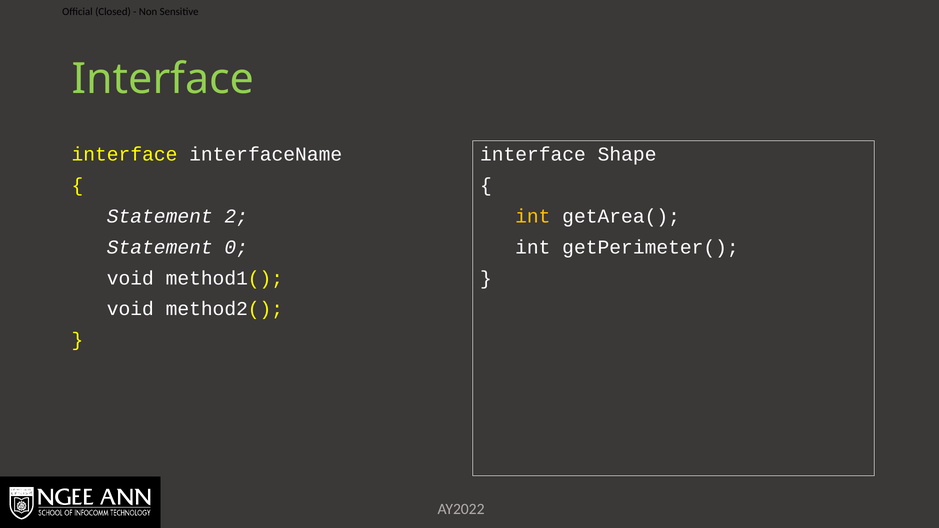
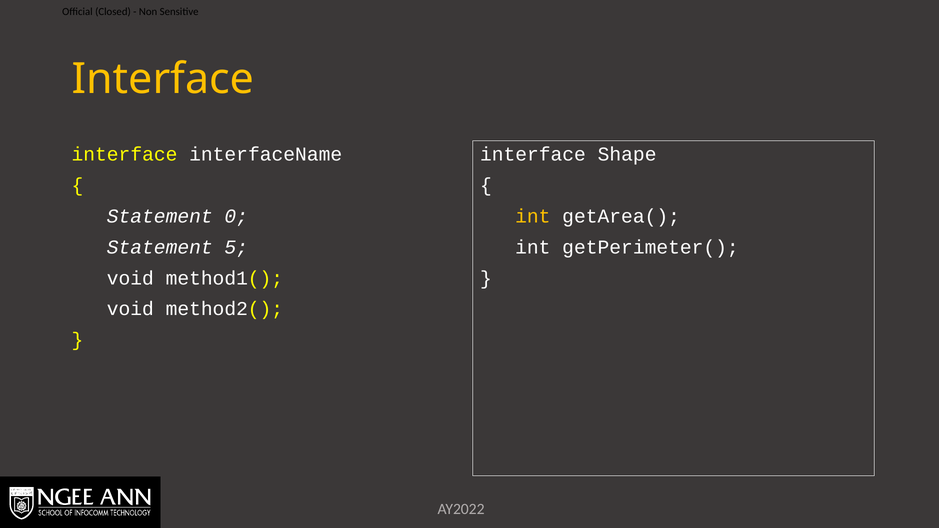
Interface colour: light green -> yellow (163, 79)
2: 2 -> 0 (236, 216)
0: 0 -> 5 (236, 247)
